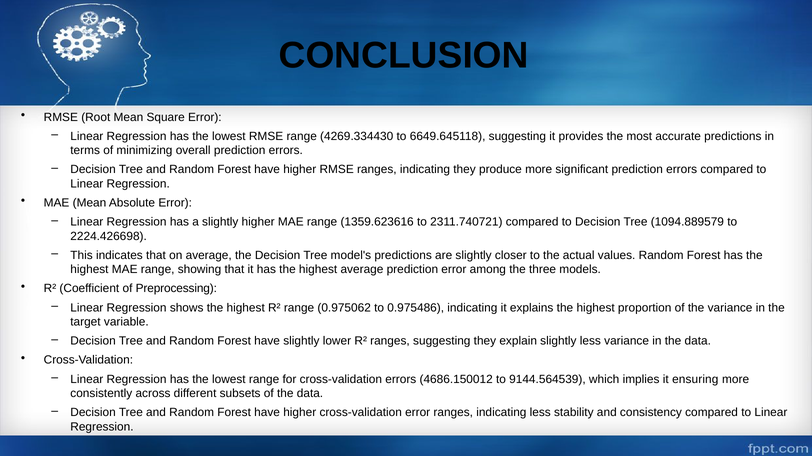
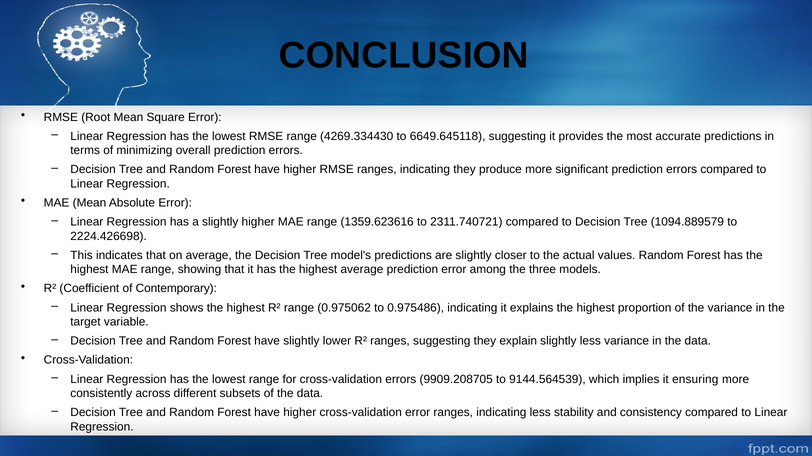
Preprocessing: Preprocessing -> Contemporary (176, 289)
4686.150012: 4686.150012 -> 9909.208705 (456, 380)
